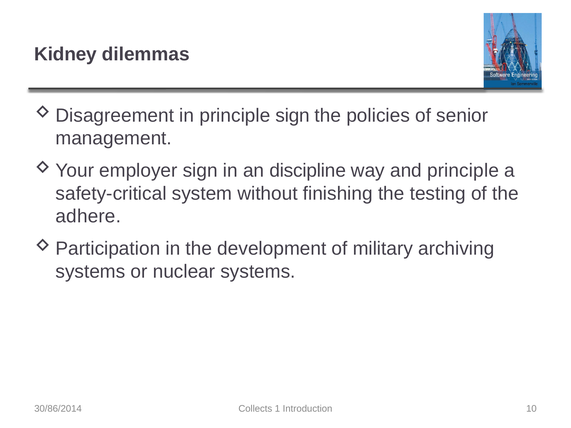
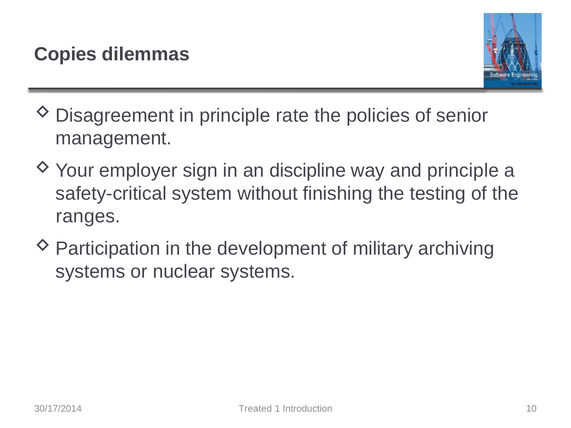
Kidney: Kidney -> Copies (66, 54)
principle sign: sign -> rate (292, 115)
adhere: adhere -> ranges (88, 216)
30/86/2014: 30/86/2014 -> 30/17/2014 (58, 409)
Collects: Collects -> Treated (255, 409)
